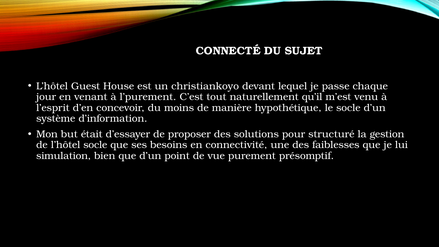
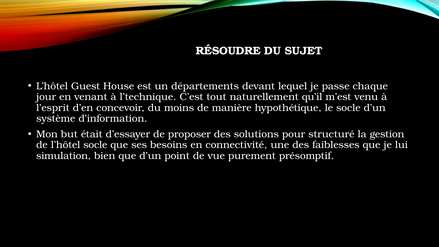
CONNECTÉ: CONNECTÉ -> RÉSOUDRE (228, 51)
christiankoyo: christiankoyo -> départements (205, 86)
l’purement: l’purement -> l’technique (148, 97)
